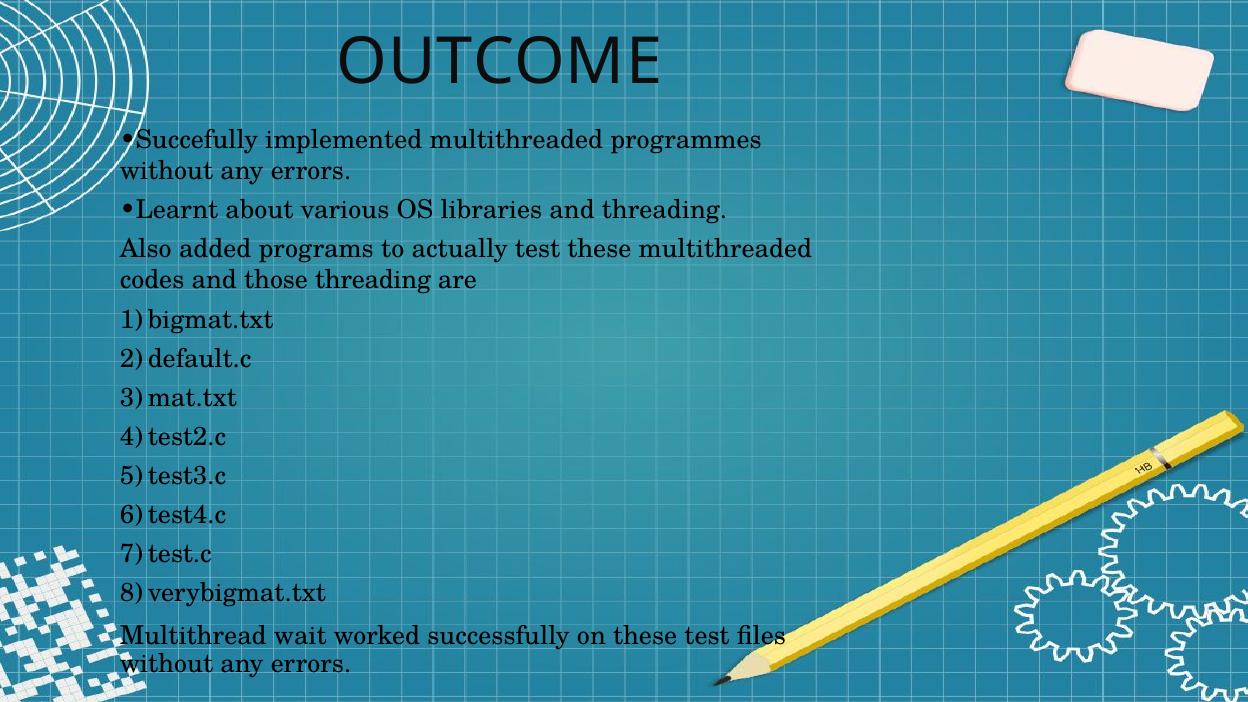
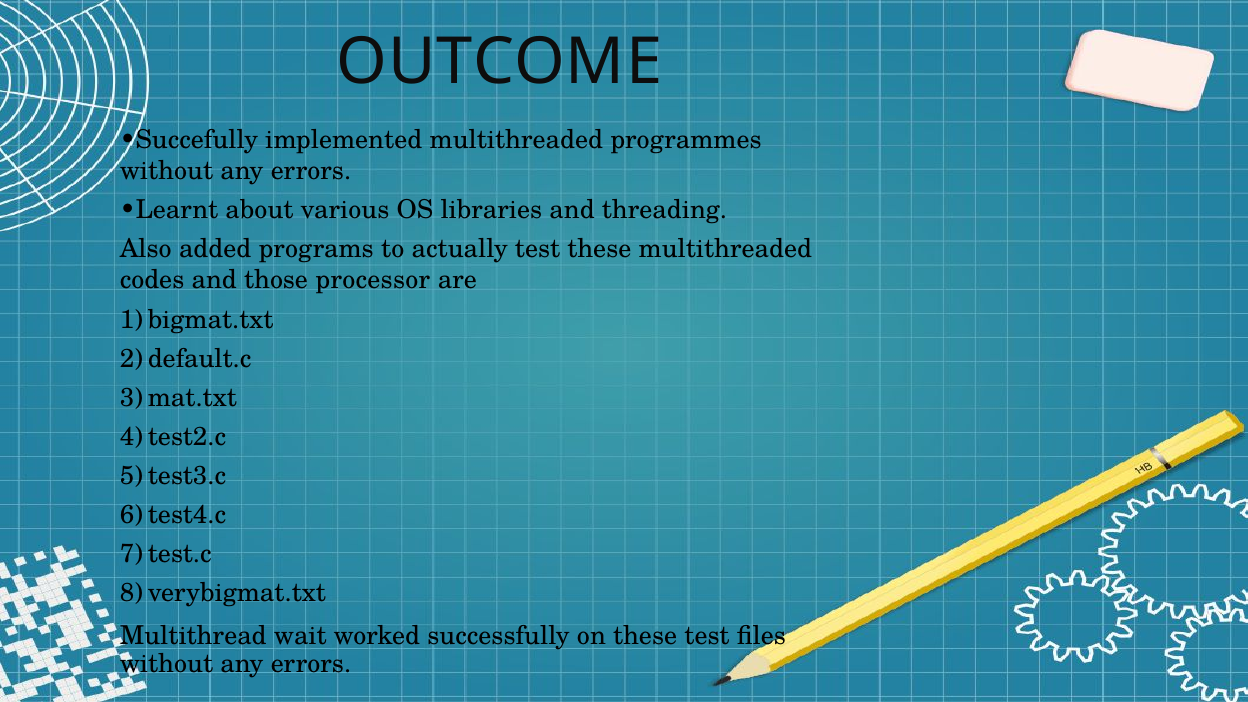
those threading: threading -> processor (373, 280)
